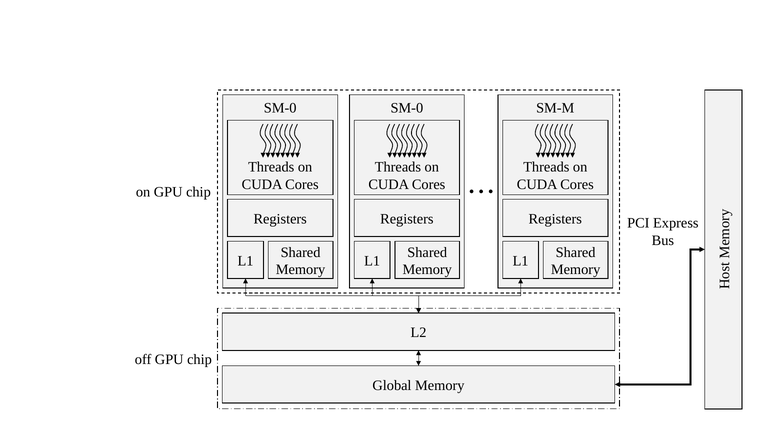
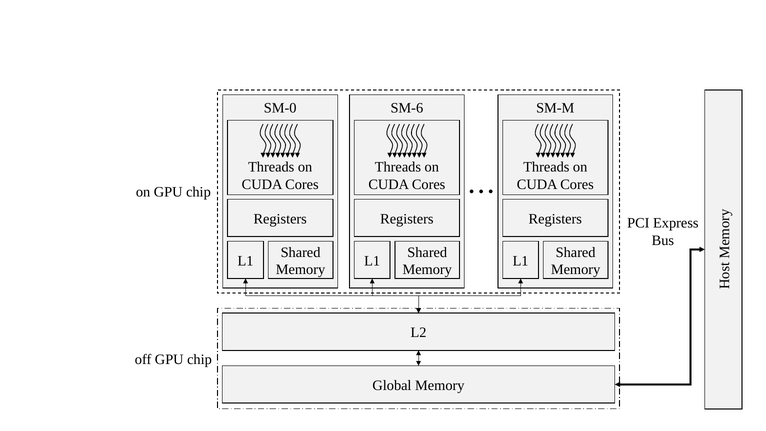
SM-0: SM-0 -> SM-6 (407, 108)
